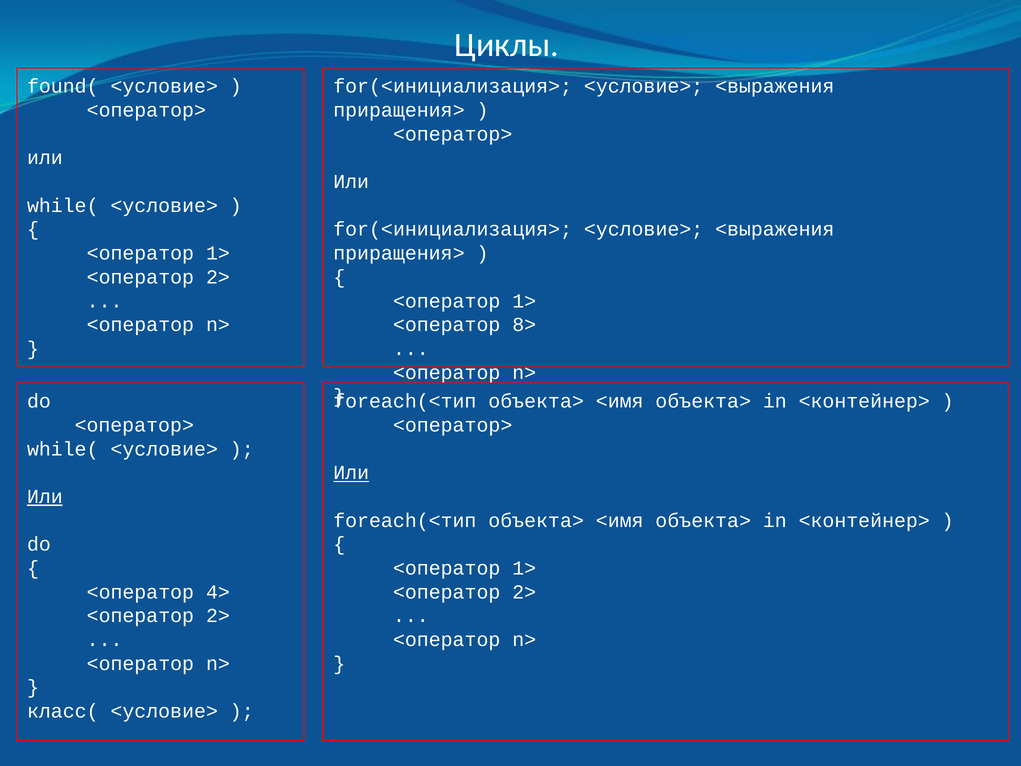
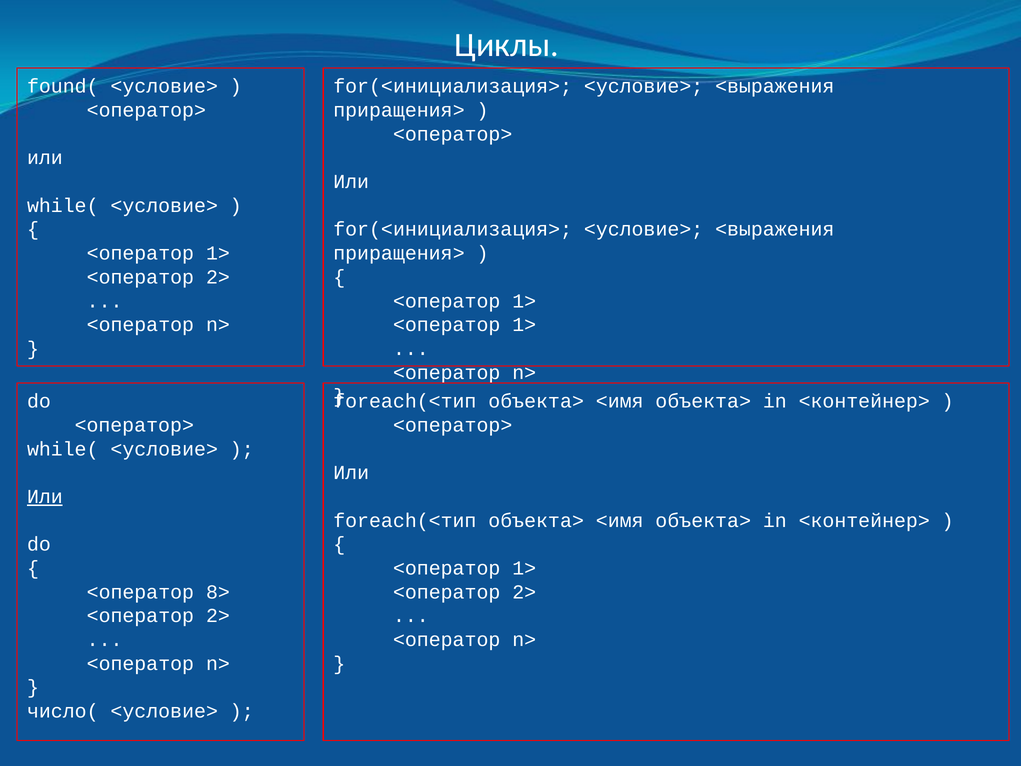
8>: 8> -> 1> (524, 325)
Или underline: present -> none (351, 473)
4>: 4> -> 8> (218, 592)
класс(: класс( -> число( (63, 711)
